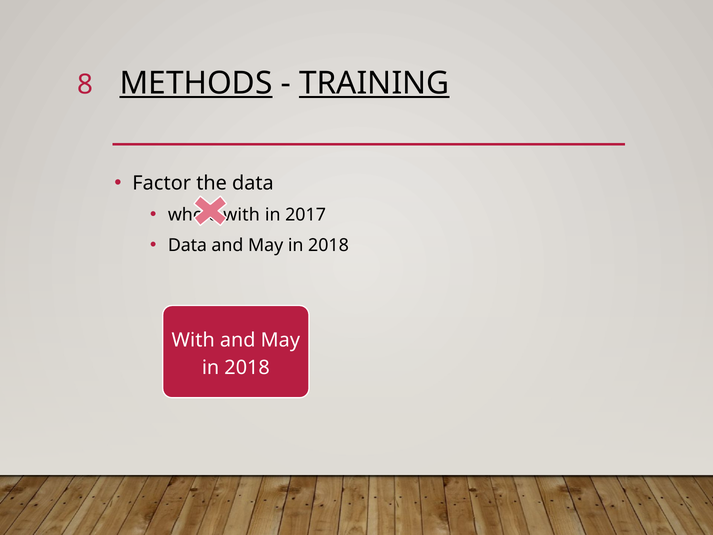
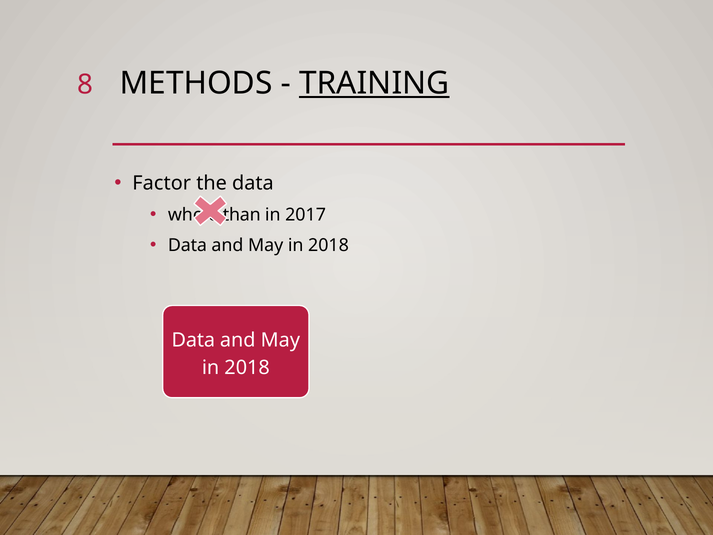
METHODS underline: present -> none (196, 83)
with: with -> than (242, 215)
With: With -> Data (193, 340)
